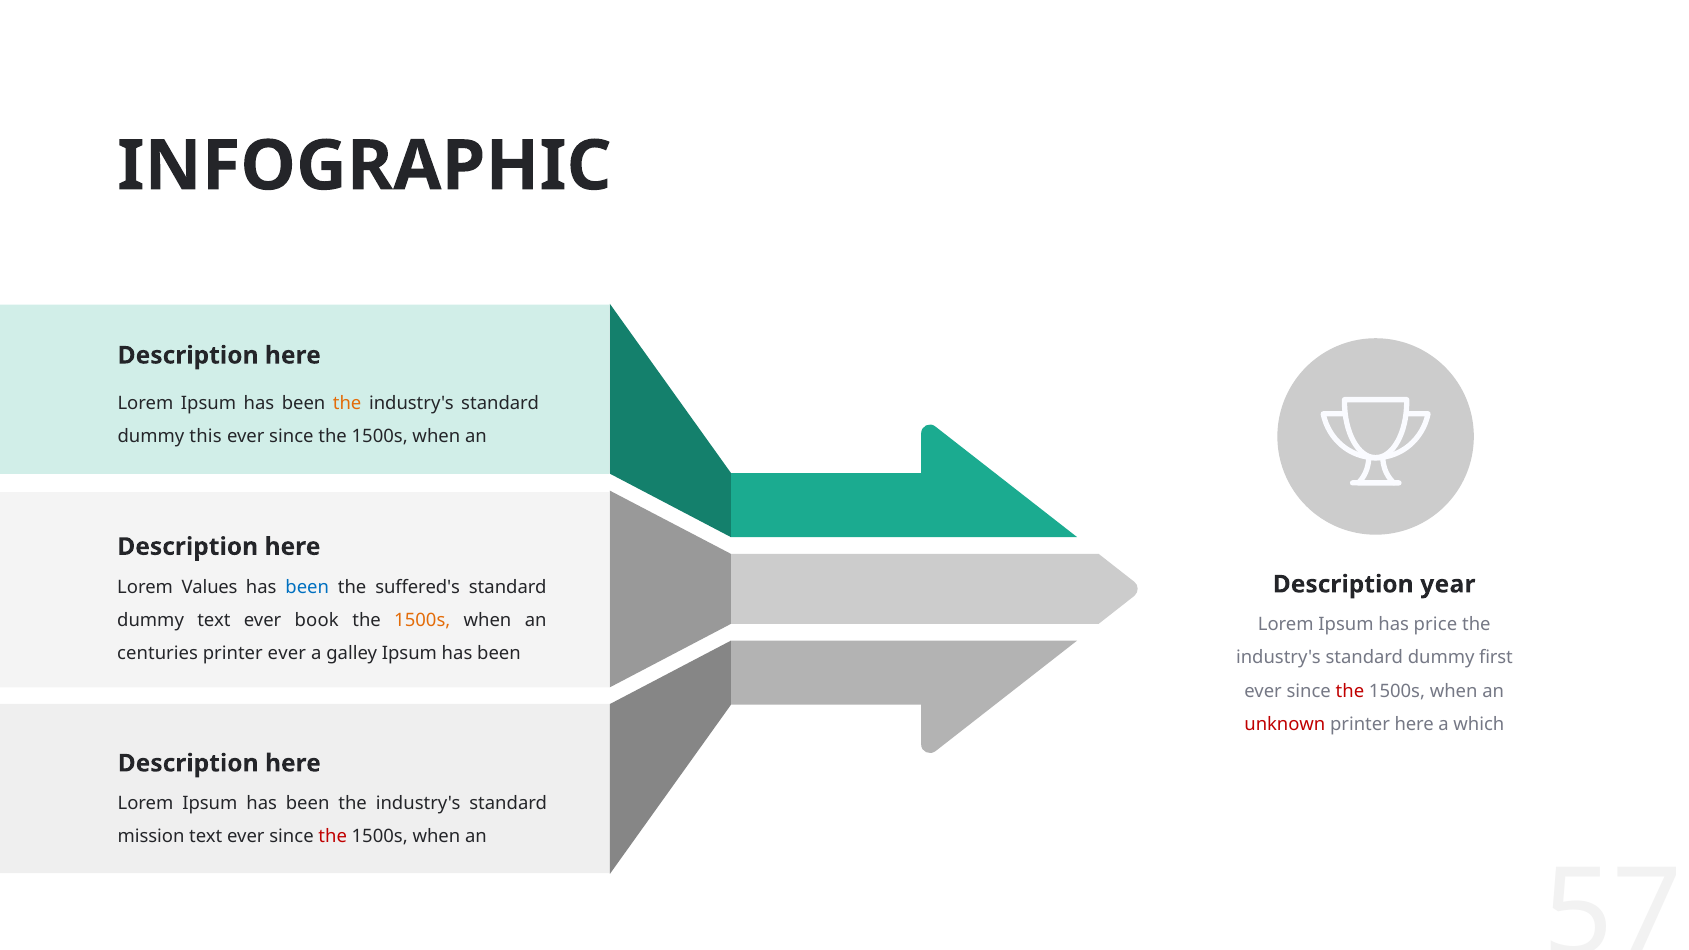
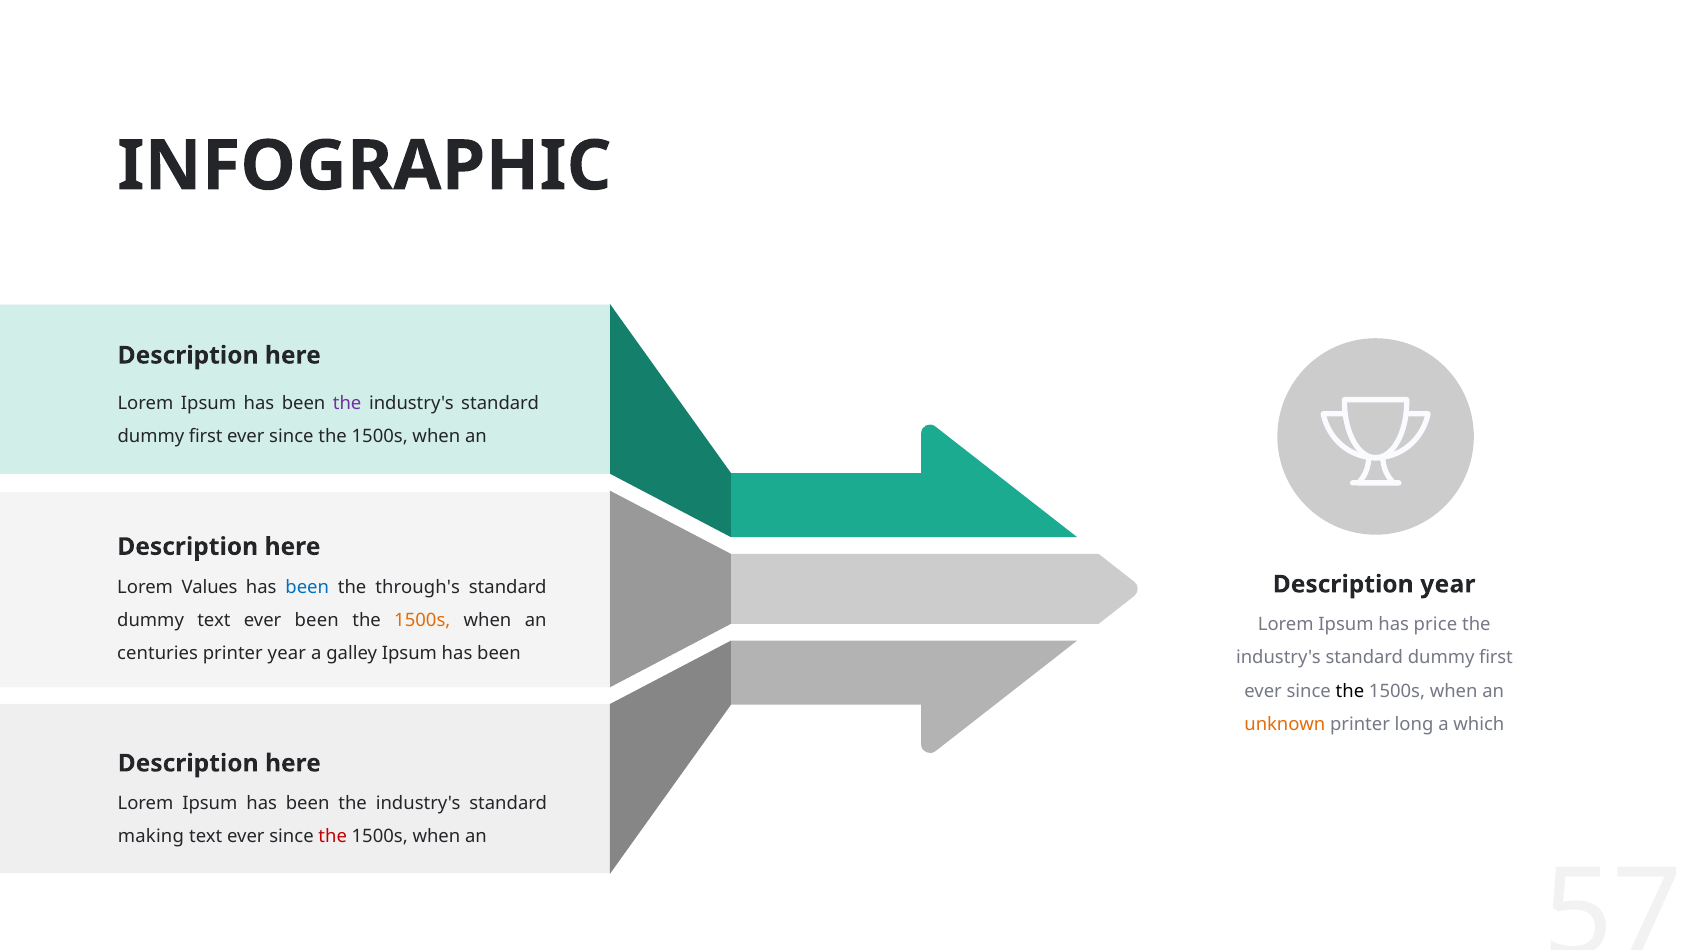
the colour: orange -> purple (347, 403)
this: this -> first (206, 436)
suffered's: suffered's -> through's (418, 587)
ever book: book -> been (317, 620)
printer ever: ever -> year (287, 653)
the colour: red -> black (1350, 691)
unknown colour: red -> orange (1285, 724)
printer here: here -> long (1414, 724)
mission: mission -> making (151, 837)
